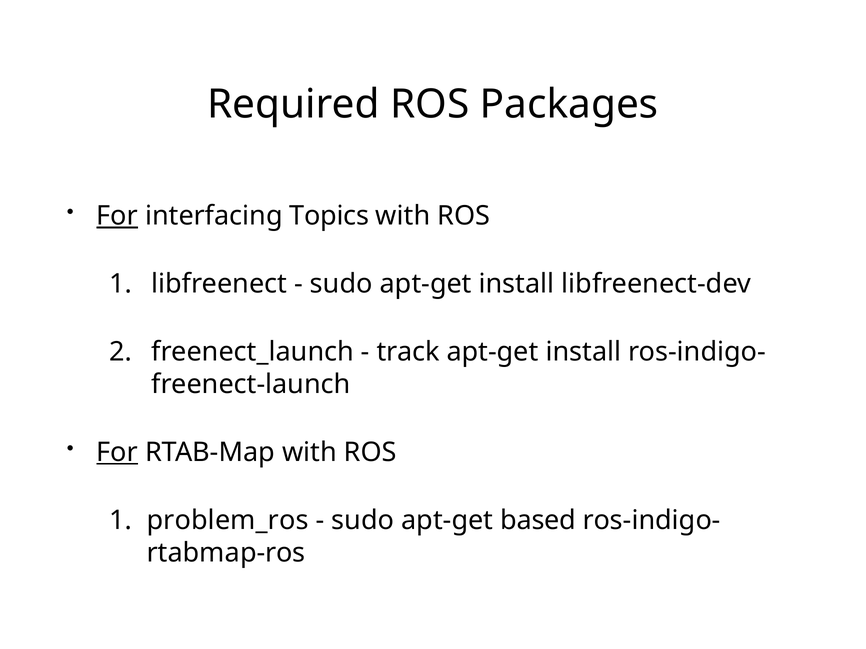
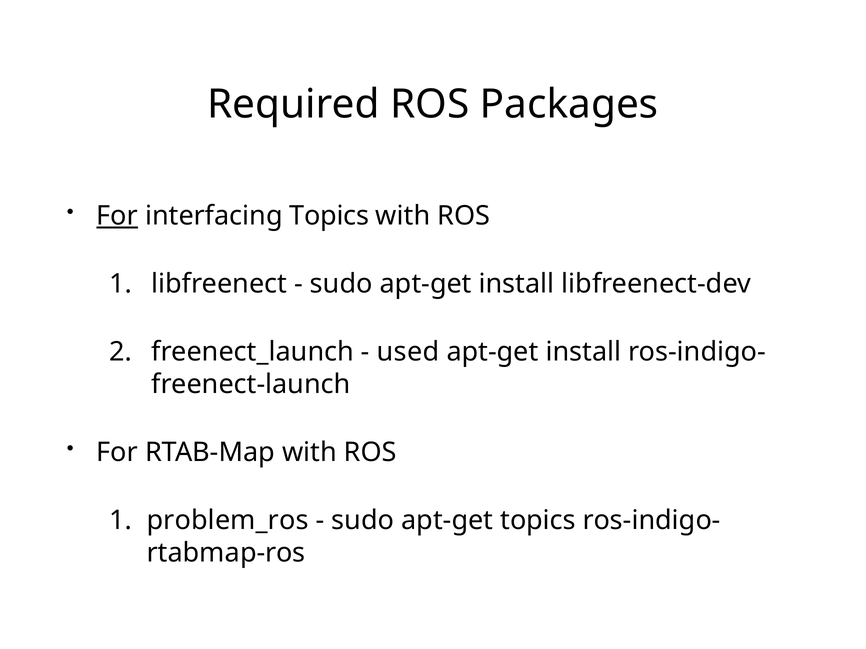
track: track -> used (408, 352)
For underline: present -> none (117, 453)
apt-get based: based -> topics (538, 521)
